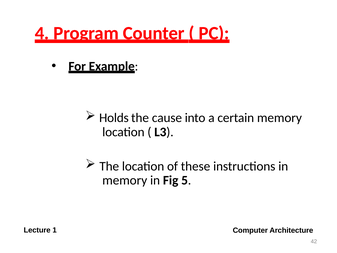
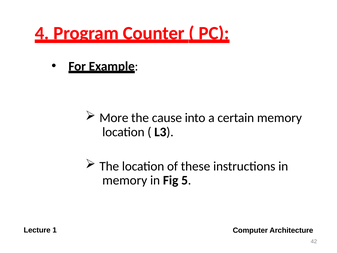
Holds: Holds -> More (114, 118)
